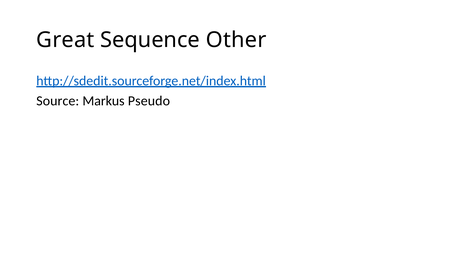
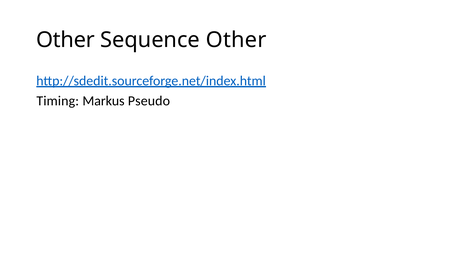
Great: Great -> Other (66, 40)
Source: Source -> Timing (58, 101)
